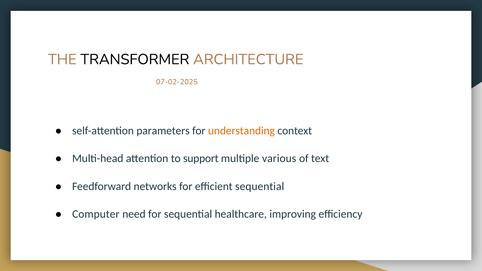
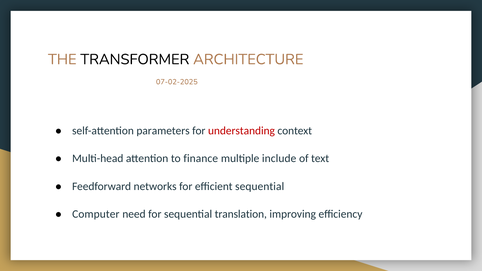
understanding colour: orange -> red (241, 131)
support: support -> finance (201, 159)
various: various -> include (279, 159)
healthcare: healthcare -> translation (241, 214)
